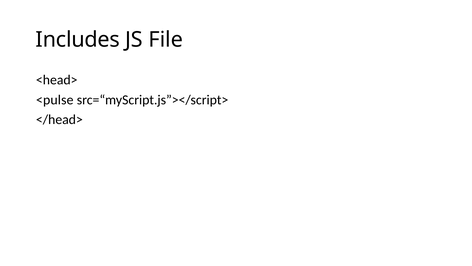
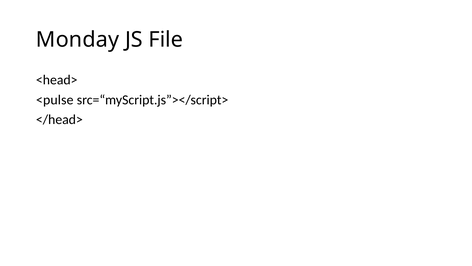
Includes: Includes -> Monday (78, 40)
